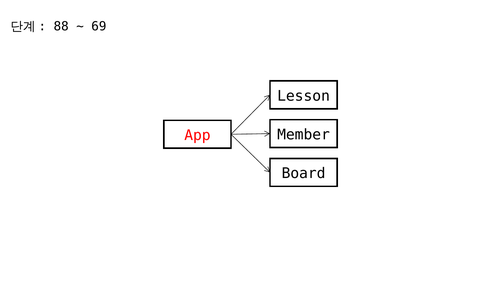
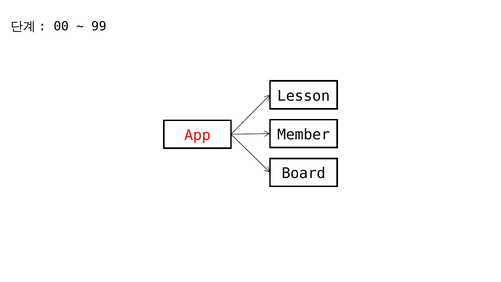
88: 88 -> 00 (61, 26)
69: 69 -> 99 (99, 26)
